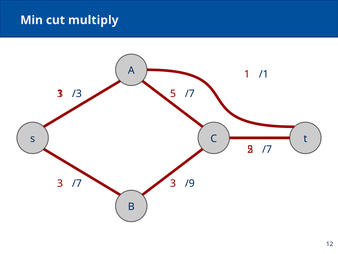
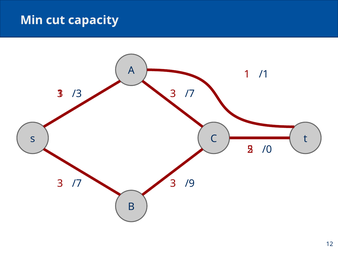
multiply: multiply -> capacity (93, 20)
5: 5 -> 3 (173, 93)
/7: /7 -> /0 (267, 149)
